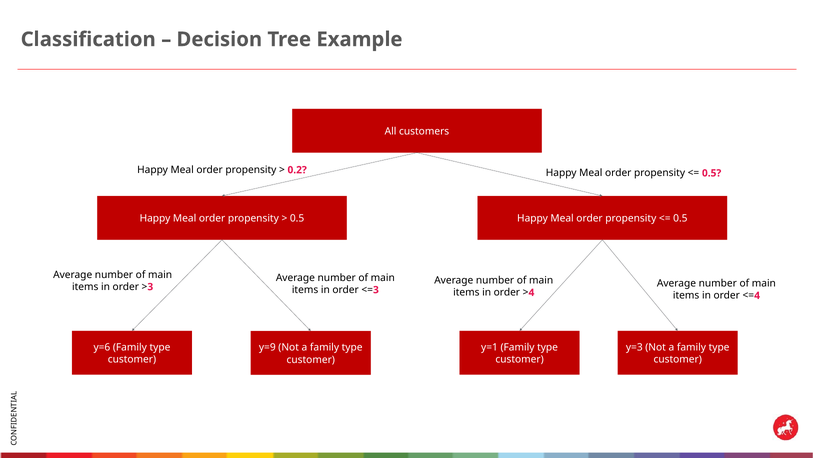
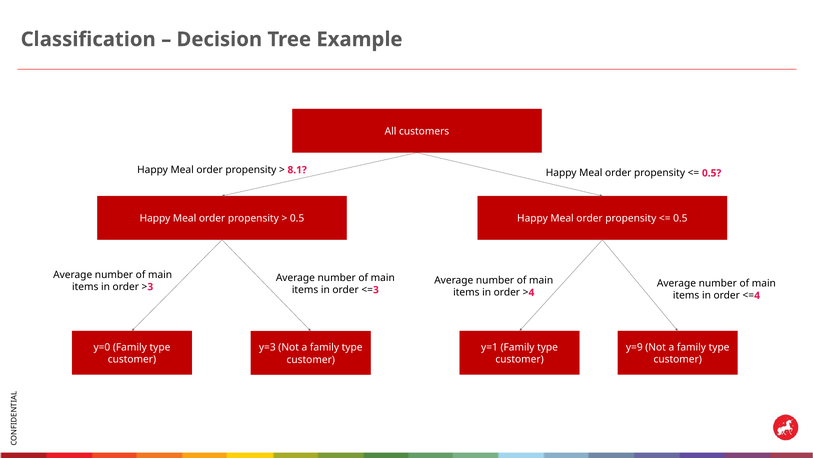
0.2: 0.2 -> 8.1 (297, 170)
y=6: y=6 -> y=0 (102, 347)
y=3: y=3 -> y=9 (634, 347)
y=9: y=9 -> y=3 (267, 347)
